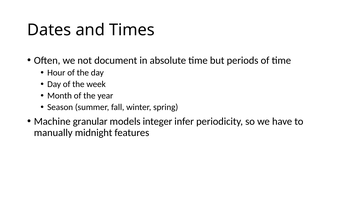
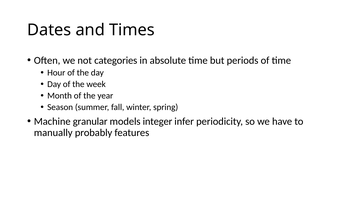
document: document -> categories (116, 60)
midnight: midnight -> probably (94, 133)
